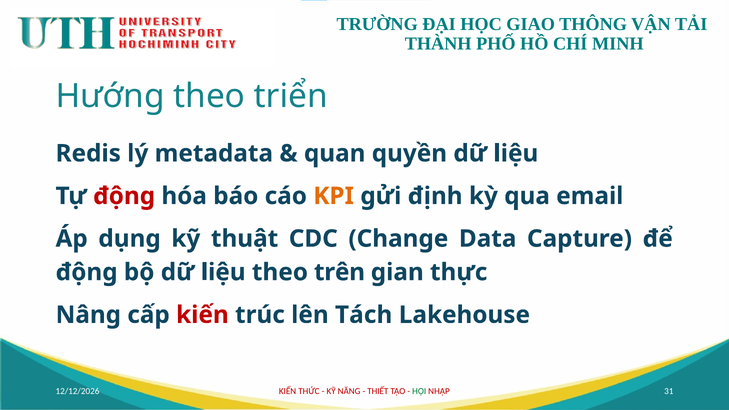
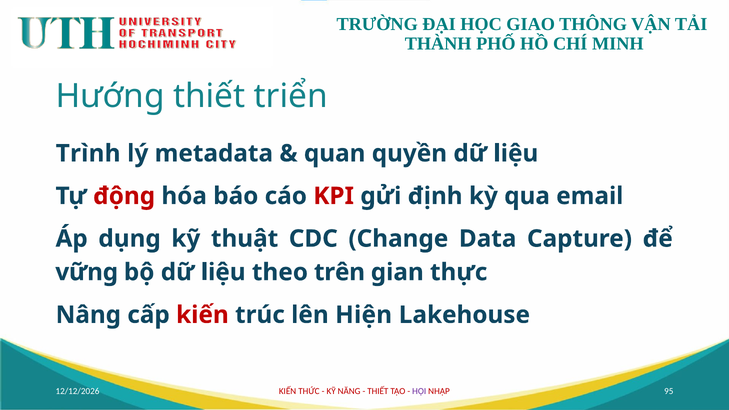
Hướng theo: theo -> thiết (209, 96)
Redis: Redis -> Trình (88, 153)
KPI colour: orange -> red (334, 196)
động: động -> vững (87, 272)
Tách: Tách -> Hiện (364, 315)
HỘI colour: green -> purple (419, 392)
31: 31 -> 95 (669, 392)
